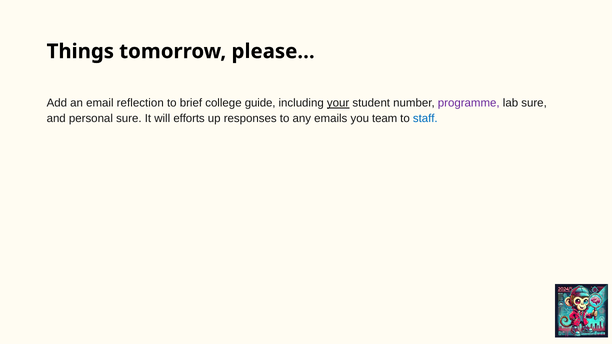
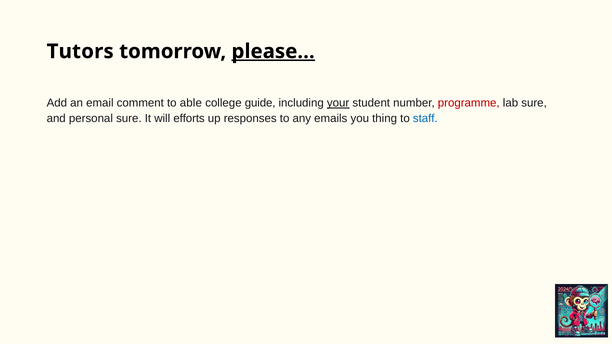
Things: Things -> Tutors (80, 51)
please… underline: none -> present (273, 51)
reflection: reflection -> comment (140, 103)
brief: brief -> able (191, 103)
programme colour: purple -> red (469, 103)
team: team -> thing (385, 118)
